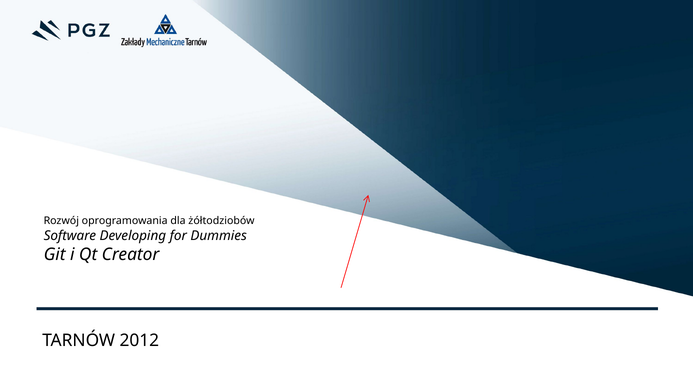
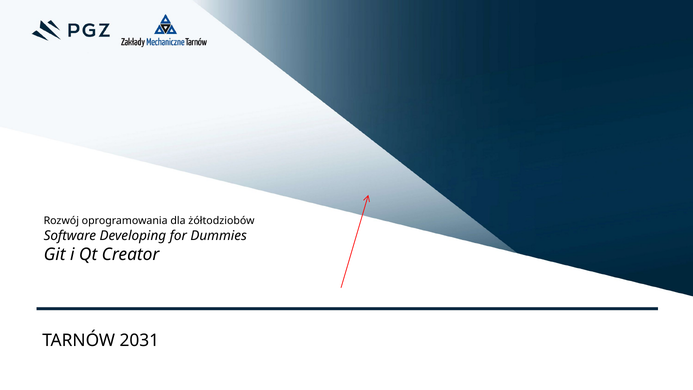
2012: 2012 -> 2031 (139, 340)
